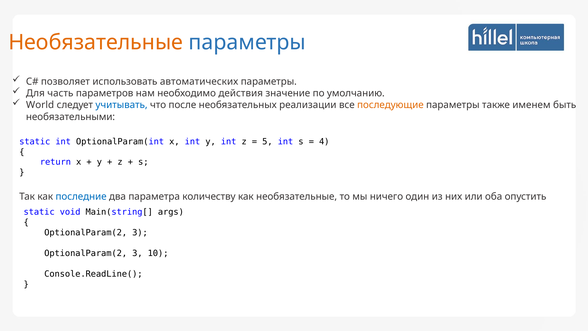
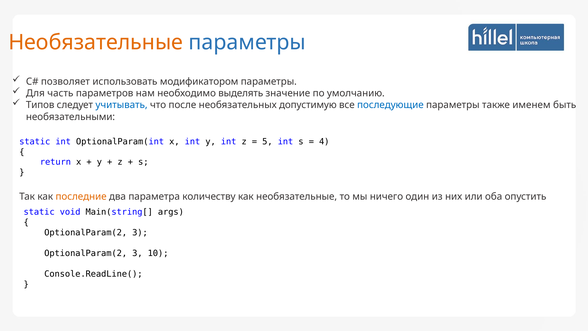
автоматических: автоматических -> модификатором (199, 81)
действия: действия -> выделять (241, 93)
World: World -> Типов (40, 105)
реализации: реализации -> допустимую (308, 105)
последующие colour: orange -> blue (390, 105)
последние colour: blue -> orange (81, 196)
